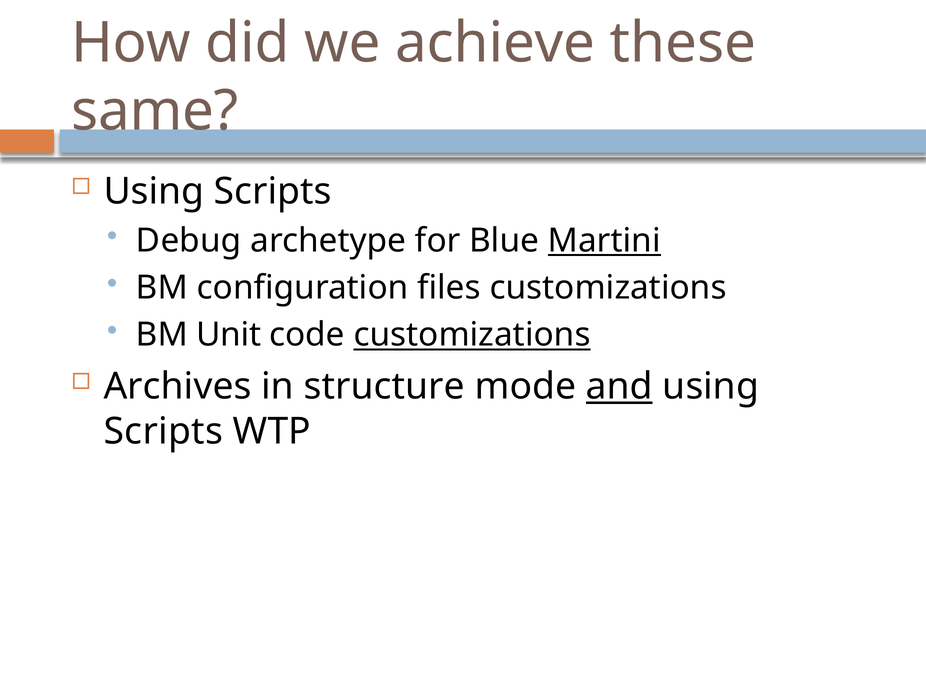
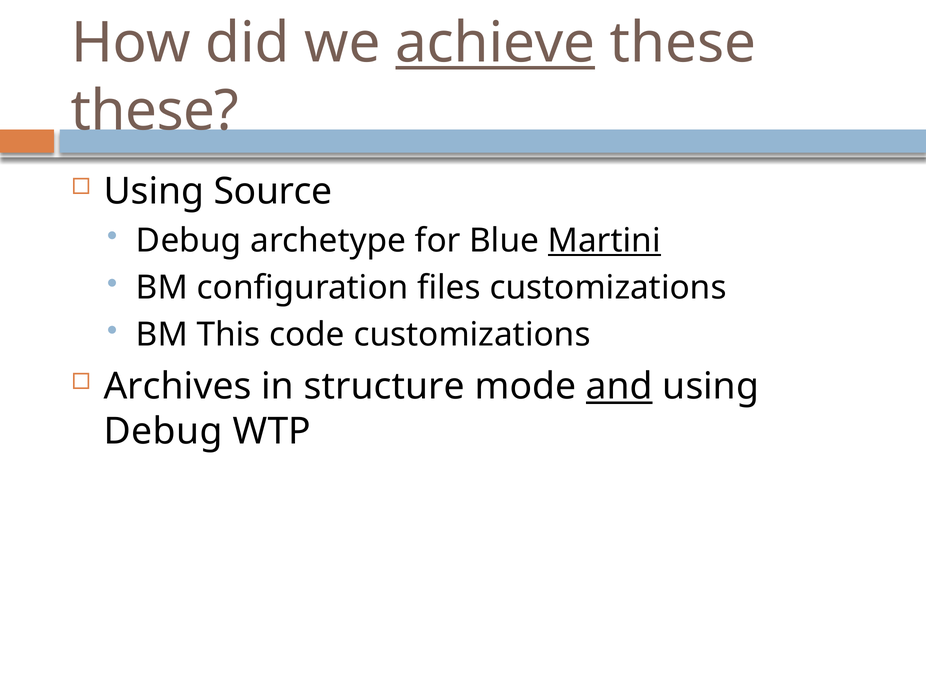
achieve underline: none -> present (495, 43)
same: same -> these (155, 111)
Scripts: Scripts -> Source (273, 192)
Unit: Unit -> This (229, 335)
customizations underline: present -> none (472, 335)
Scripts: Scripts -> Debug (163, 432)
